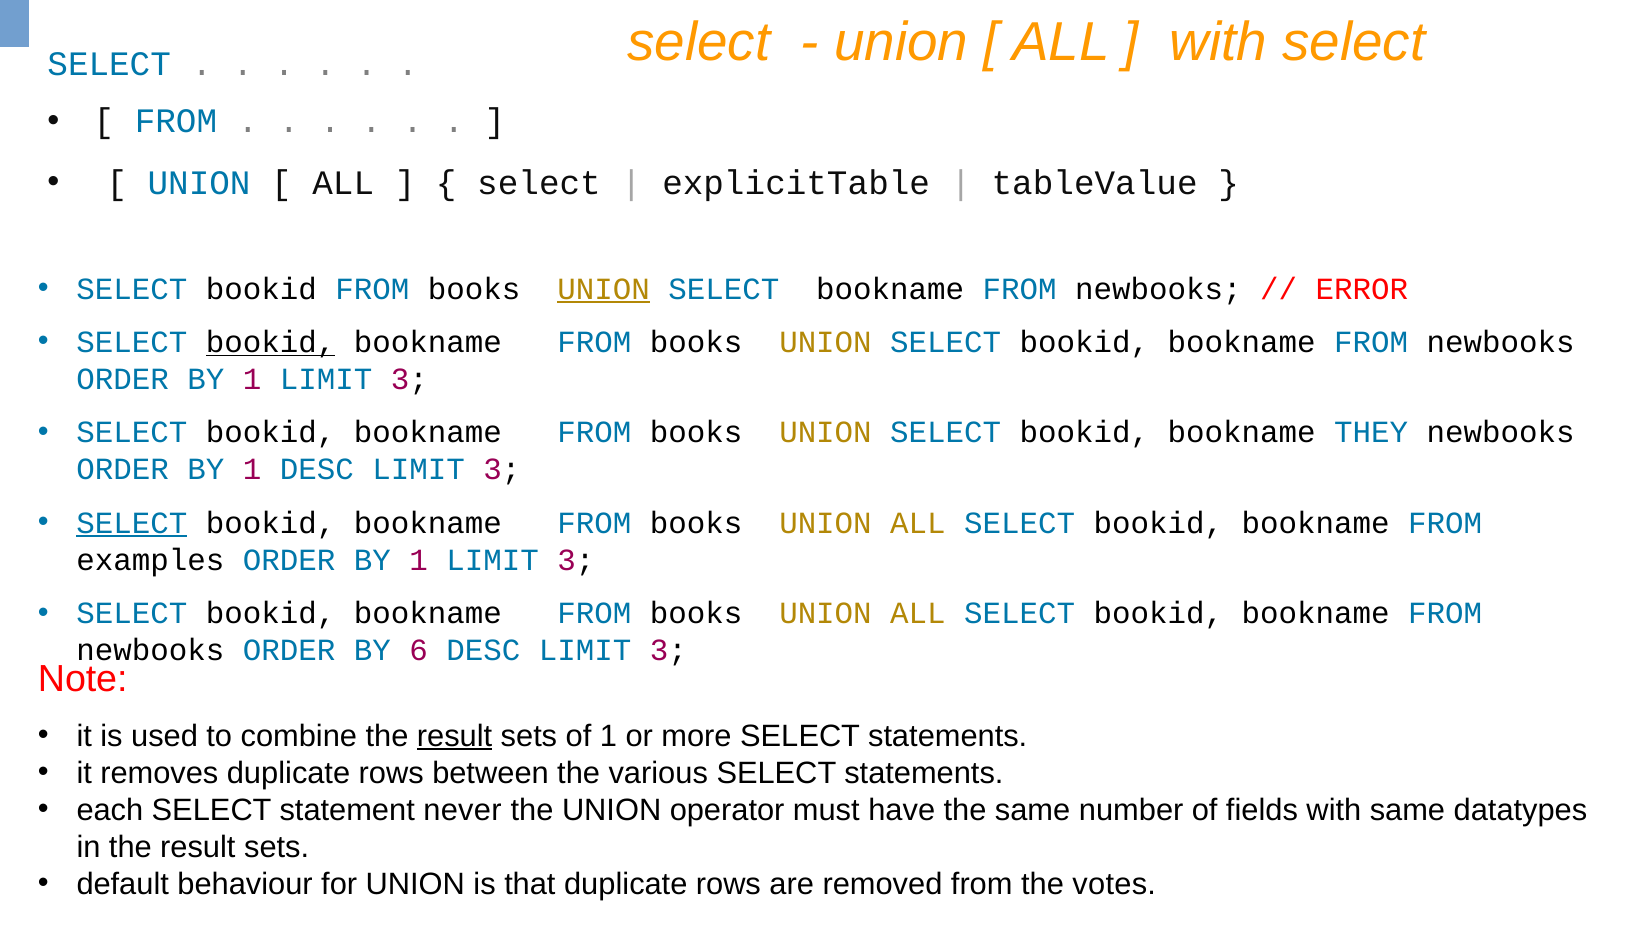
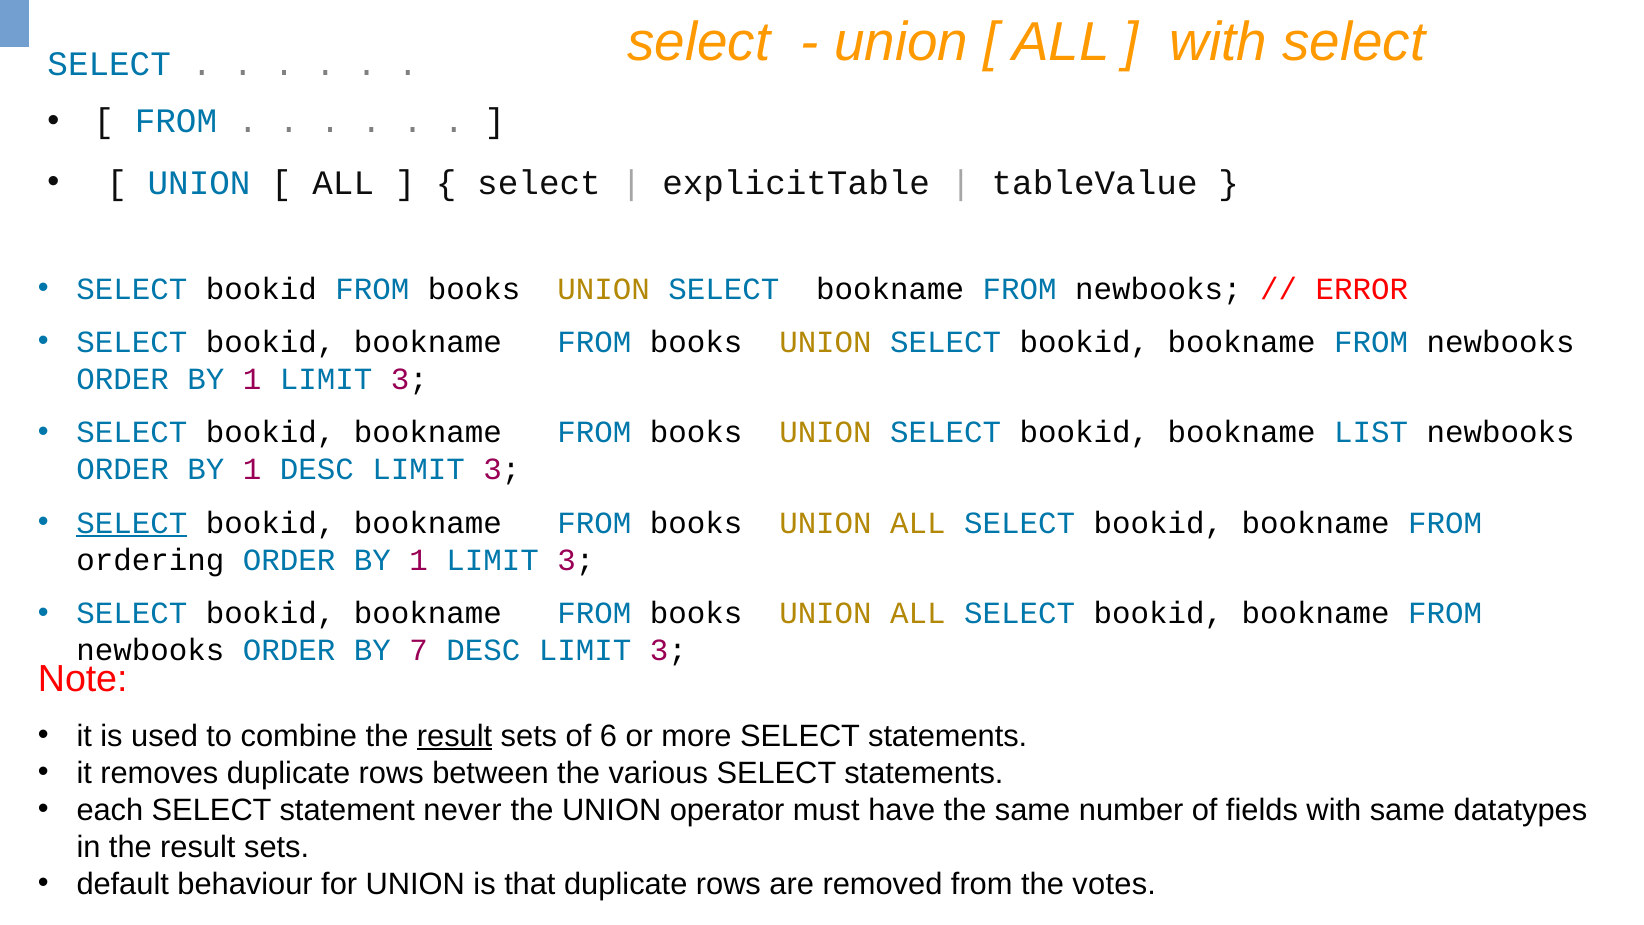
UNION underline: present -> none (604, 289)
bookid underline: present -> none (271, 342)
THEY: THEY -> LIST (1371, 433)
examples: examples -> ordering (150, 560)
6: 6 -> 7 (419, 650)
of 1: 1 -> 6 (609, 736)
